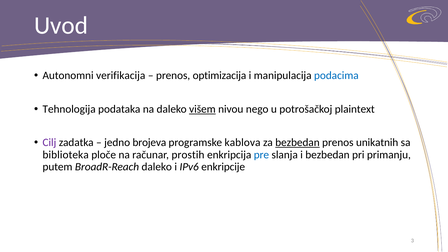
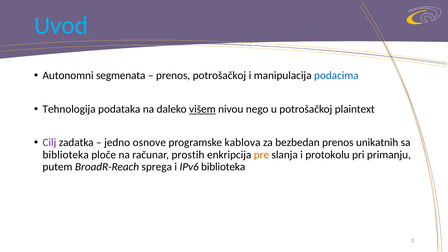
Uvod colour: white -> light blue (61, 26)
verifikacija: verifikacija -> segmenata (121, 76)
prenos optimizacija: optimizacija -> potrošačkoj (219, 76)
brojeva: brojeva -> osnove (149, 143)
bezbedan underline: present -> none (297, 143)
pre colour: blue -> orange (261, 155)
i bezbedan: bezbedan -> protokolu (328, 155)
BroadR-Reach daleko: daleko -> sprega (157, 167)
IPv6 enkripcije: enkripcije -> biblioteka (223, 167)
